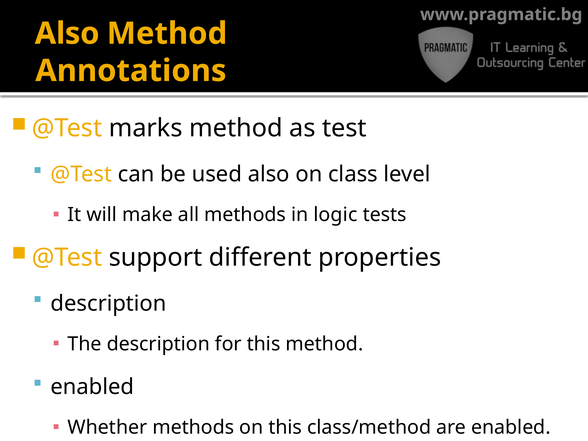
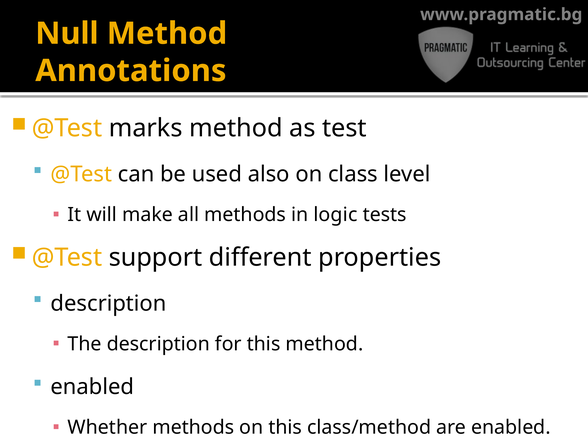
Also: Also -> Null (67, 34)
